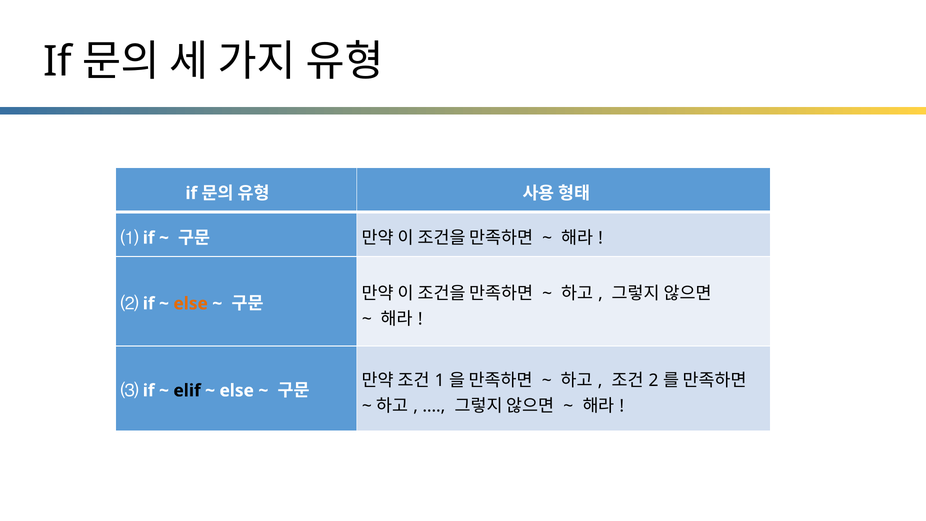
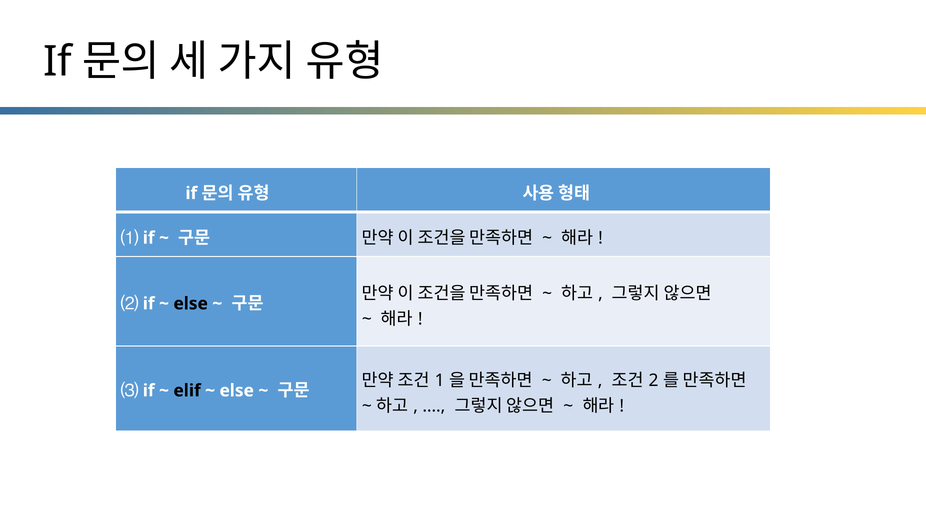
else colour: orange -> black (191, 304)
